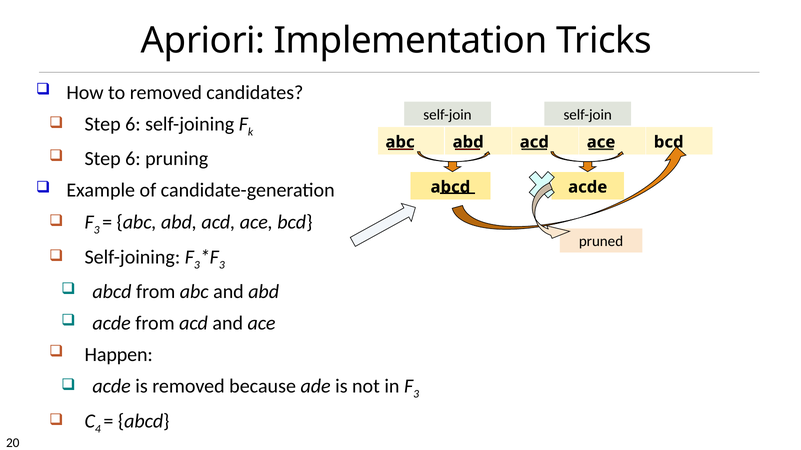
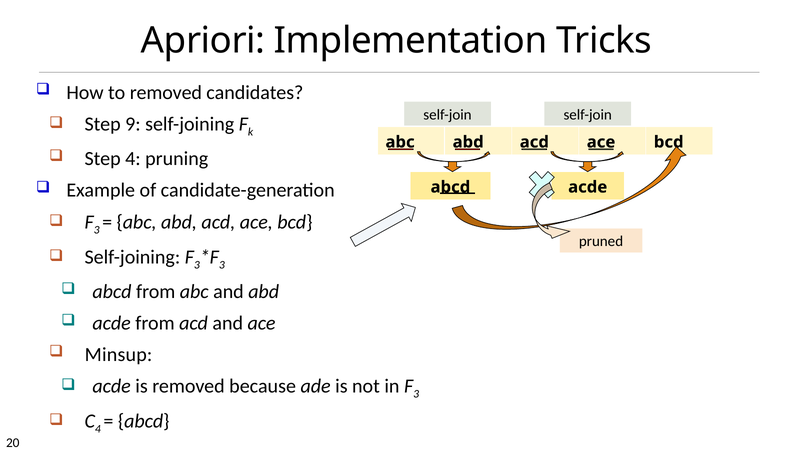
6: 6 -> 9 (133, 124)
6: 6 -> 4 (133, 159)
Happen: Happen -> Minsup (119, 355)
